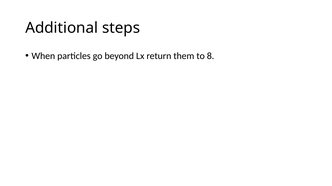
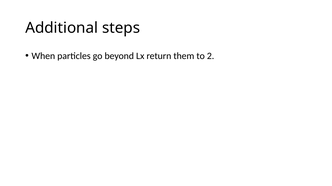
8: 8 -> 2 (211, 56)
